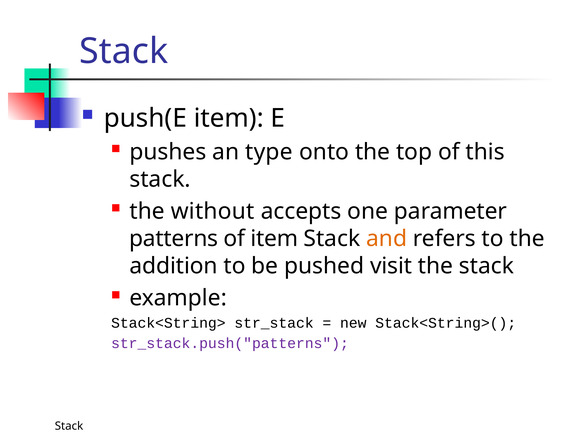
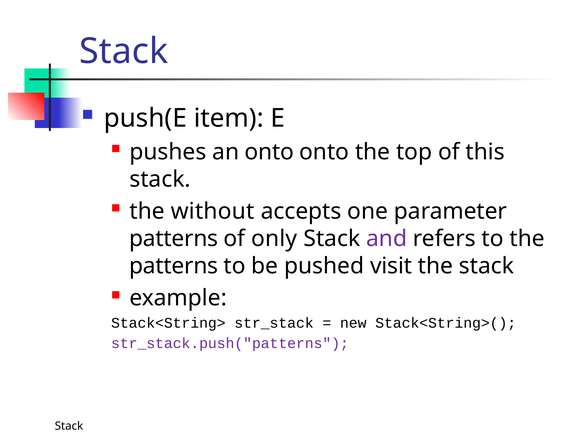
an type: type -> onto (269, 152)
of item: item -> only (274, 239)
and colour: orange -> purple (387, 239)
addition: addition -> patterns (174, 266)
